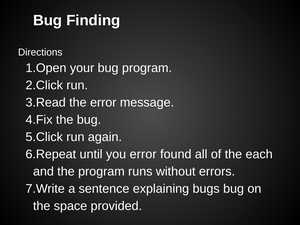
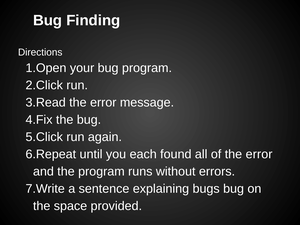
you error: error -> each (143, 154)
of the each: each -> error (259, 154)
